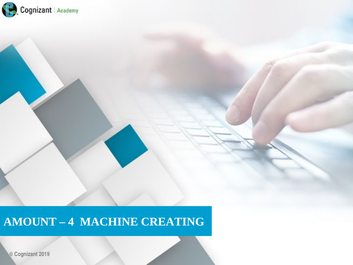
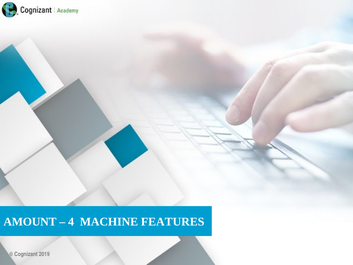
CREATING: CREATING -> FEATURES (173, 221)
